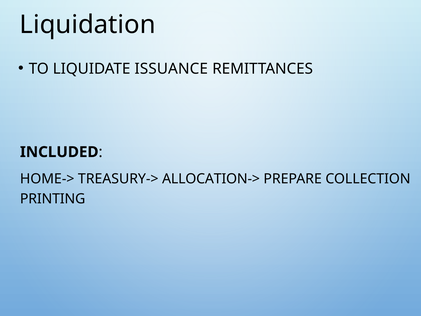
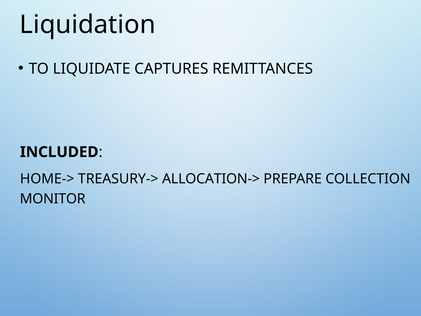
ISSUANCE: ISSUANCE -> CAPTURES (171, 69)
PRINTING: PRINTING -> MONITOR (53, 199)
